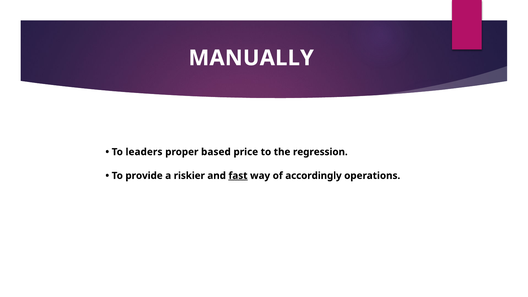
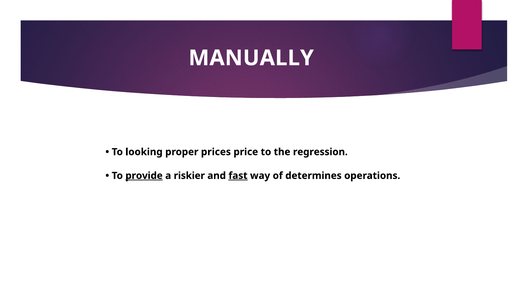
leaders: leaders -> looking (144, 152)
based: based -> prices (216, 152)
provide underline: none -> present (144, 176)
accordingly: accordingly -> determines (313, 176)
